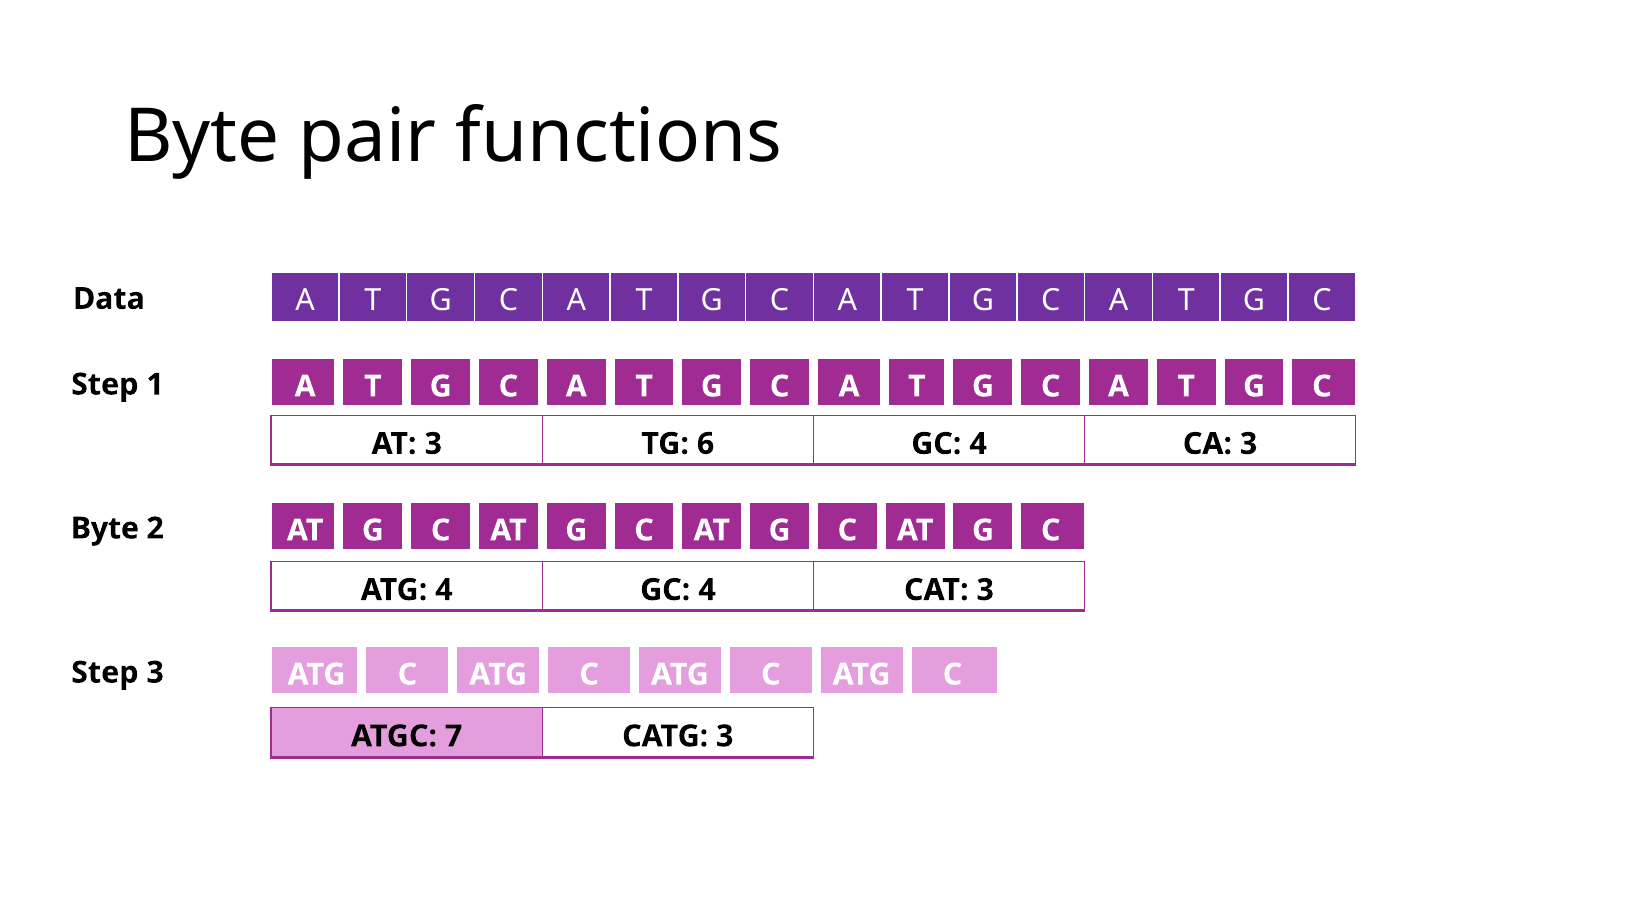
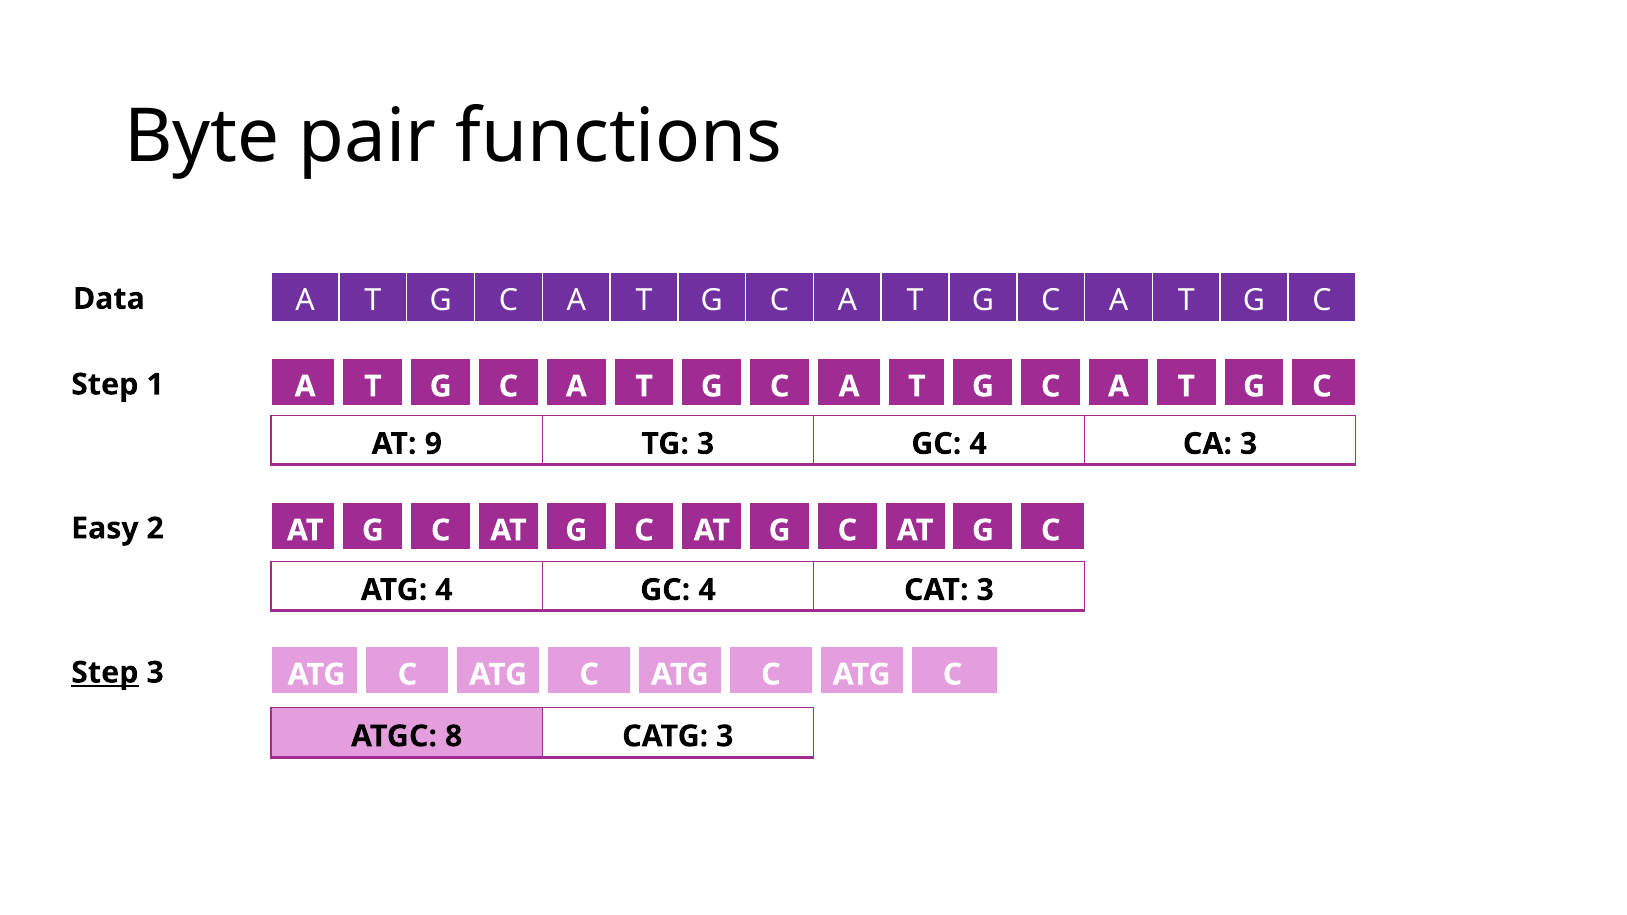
AT 3: 3 -> 9 (433, 444)
TG 6: 6 -> 3 (706, 444)
Byte: Byte -> Easy (105, 529)
Step underline: none -> present (105, 673)
7: 7 -> 8 (454, 736)
